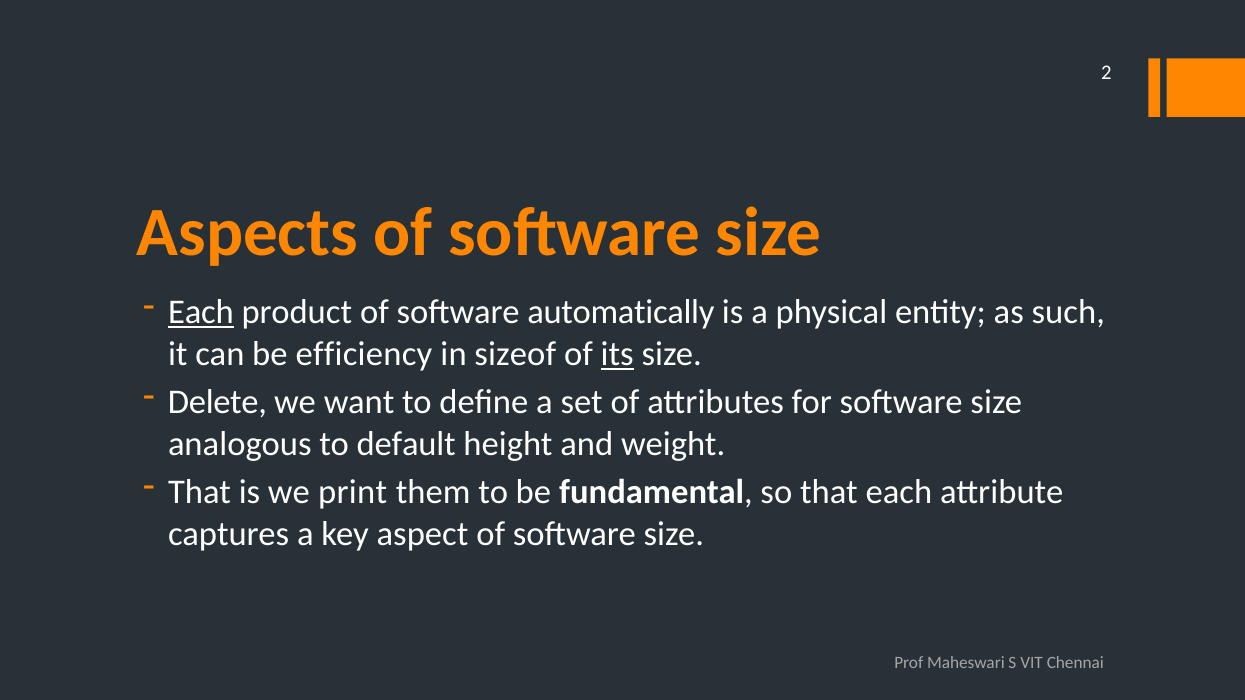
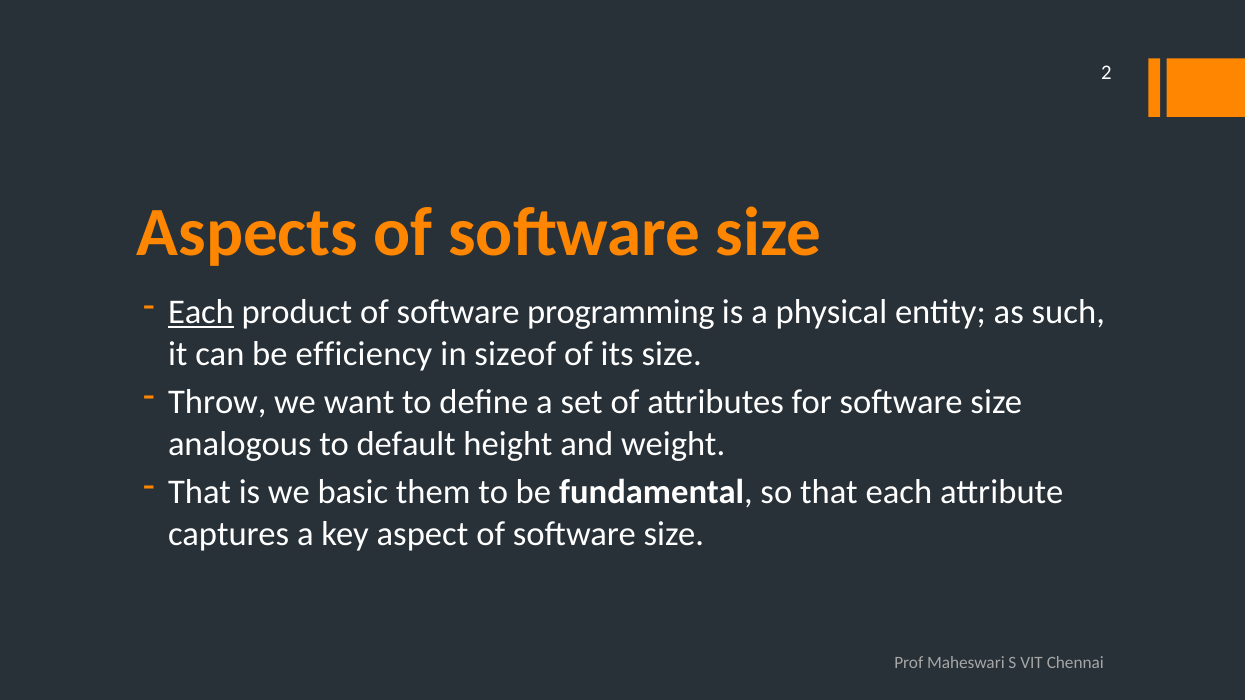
automatically: automatically -> programming (621, 312)
its underline: present -> none (617, 354)
Delete: Delete -> Throw (217, 402)
print: print -> basic (353, 492)
